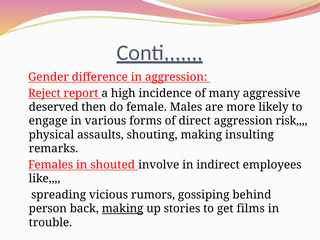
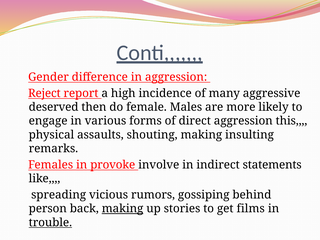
risk: risk -> this (291, 121)
shouted: shouted -> provoke (113, 165)
employees: employees -> statements (272, 165)
trouble underline: none -> present (50, 223)
